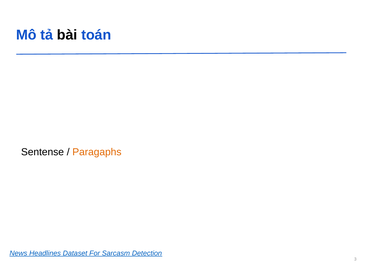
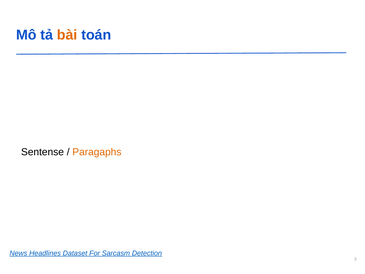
bài colour: black -> orange (67, 35)
